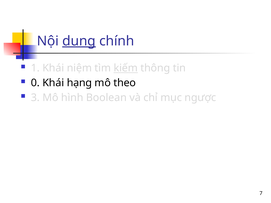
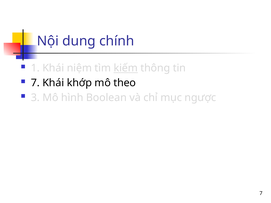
dung underline: present -> none (79, 41)
0: 0 -> 7 (35, 83)
hạng: hạng -> khớp (79, 83)
